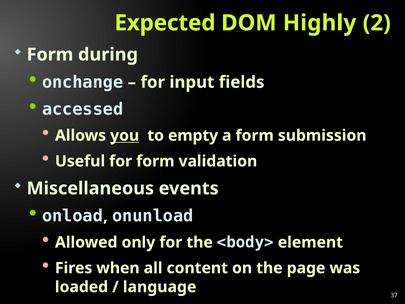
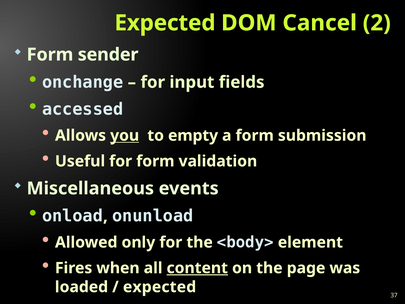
Highly: Highly -> Cancel (320, 23)
during: during -> sender (108, 55)
content underline: none -> present (197, 268)
language: language -> expected (160, 287)
